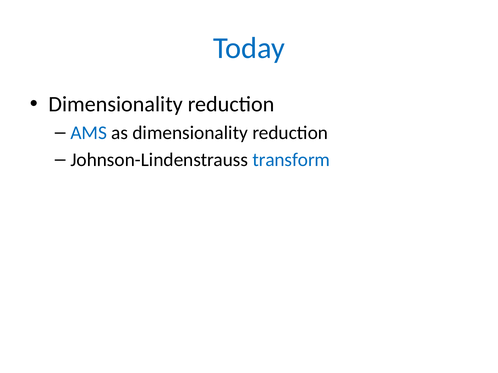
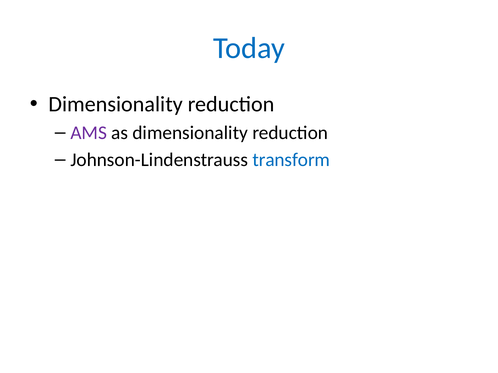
AMS colour: blue -> purple (89, 133)
